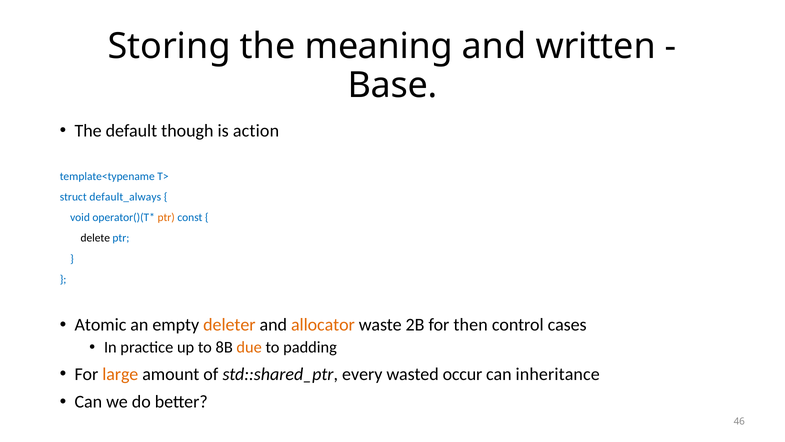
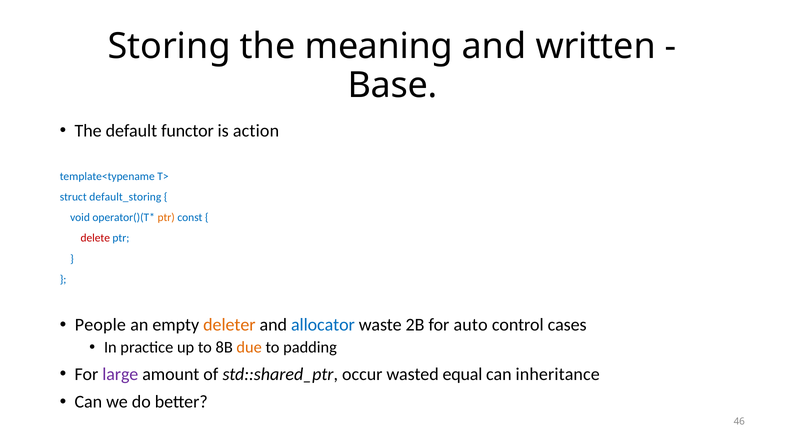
though: though -> functor (187, 131)
default_always: default_always -> default_storing (125, 197)
delete colour: black -> red (95, 238)
Atomic: Atomic -> People (100, 324)
allocator colour: orange -> blue (323, 324)
then: then -> auto (471, 324)
large colour: orange -> purple (120, 374)
every: every -> occur (362, 374)
occur: occur -> equal (462, 374)
